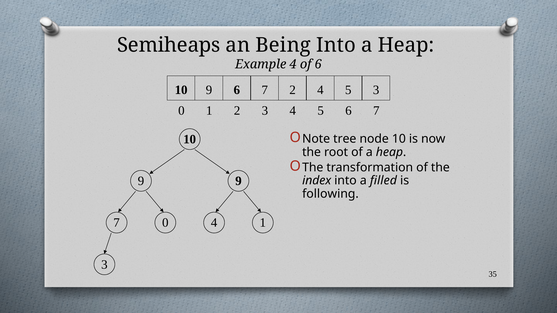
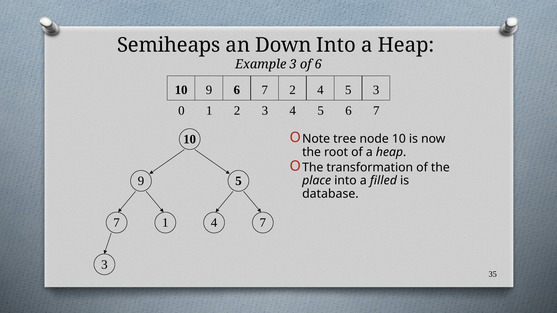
Being: Being -> Down (283, 45)
Example 4: 4 -> 3 (293, 65)
9 9: 9 -> 5 (238, 181)
index: index -> place (317, 181)
following: following -> database (330, 194)
7 0: 0 -> 1 (165, 223)
4 1: 1 -> 7 (263, 223)
